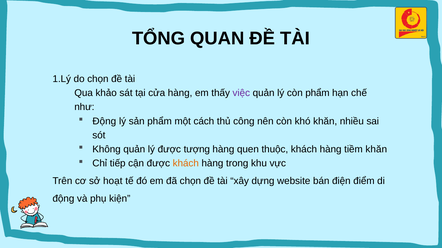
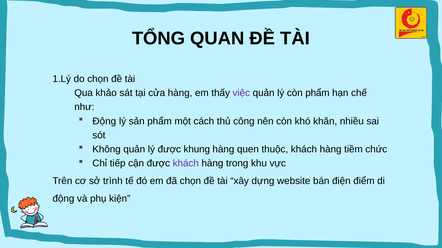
tượng: tượng -> khung (197, 150)
tiềm khăn: khăn -> chức (376, 150)
khách colour: orange -> purple (186, 164)
hoạt: hoạt -> trình (113, 181)
